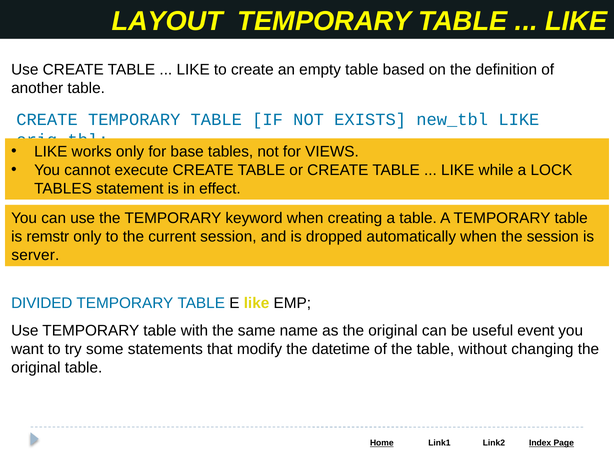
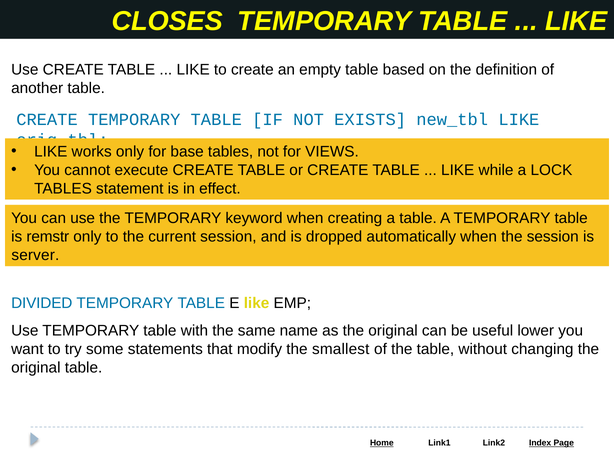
LAYOUT: LAYOUT -> CLOSES (167, 21)
event: event -> lower (536, 331)
datetime: datetime -> smallest (341, 349)
